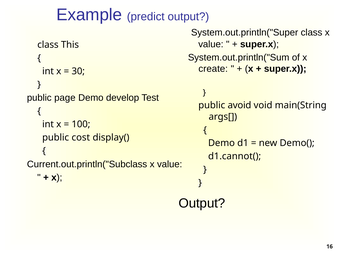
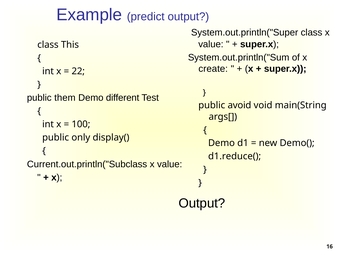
30: 30 -> 22 (78, 71)
page: page -> them (65, 97)
develop: develop -> different (123, 97)
cost: cost -> only (81, 137)
d1.cannot(: d1.cannot( -> d1.reduce( (235, 156)
